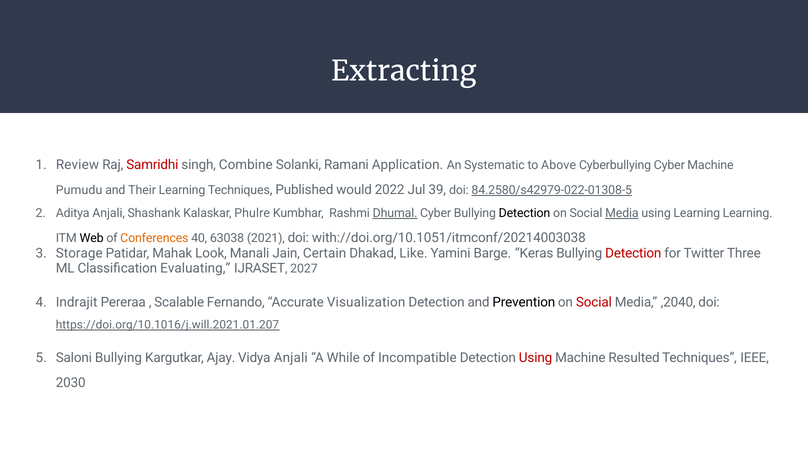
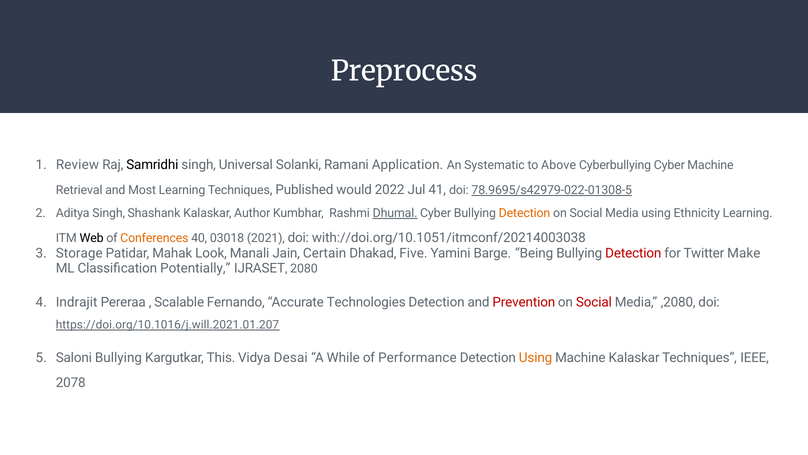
Extracting: Extracting -> Preprocess (404, 71)
Samridhi colour: red -> black (152, 164)
Combine: Combine -> Universal (246, 164)
Pumudu: Pumudu -> Retrieval (79, 190)
Their: Their -> Most (142, 190)
39: 39 -> 41 (437, 189)
84.2580/s42979-022-01308-5: 84.2580/s42979-022-01308-5 -> 78.9695/s42979-022-01308-5 (552, 190)
Aditya Anjali: Anjali -> Singh (109, 213)
Phulre: Phulre -> Author (252, 213)
Detection colour: black -> orange (525, 213)
Media underline: present -> none (622, 213)
using Learning: Learning -> Ethnicity (697, 213)
63038: 63038 -> 03018 (227, 238)
Like: Like -> Five (413, 253)
Keras: Keras -> Being (534, 253)
Three: Three -> Make (744, 253)
Evaluating: Evaluating -> Potentially (195, 268)
2027: 2027 -> 2080 (304, 269)
Visualization: Visualization -> Technologies (366, 302)
Prevention colour: black -> red (524, 302)
,2040: ,2040 -> ,2080 (678, 302)
Ajay: Ajay -> This (221, 357)
Vidya Anjali: Anjali -> Desai (291, 357)
Incompatible: Incompatible -> Performance (417, 357)
Using colour: red -> orange (536, 357)
Machine Resulted: Resulted -> Kalaskar (634, 357)
2030: 2030 -> 2078 (71, 382)
